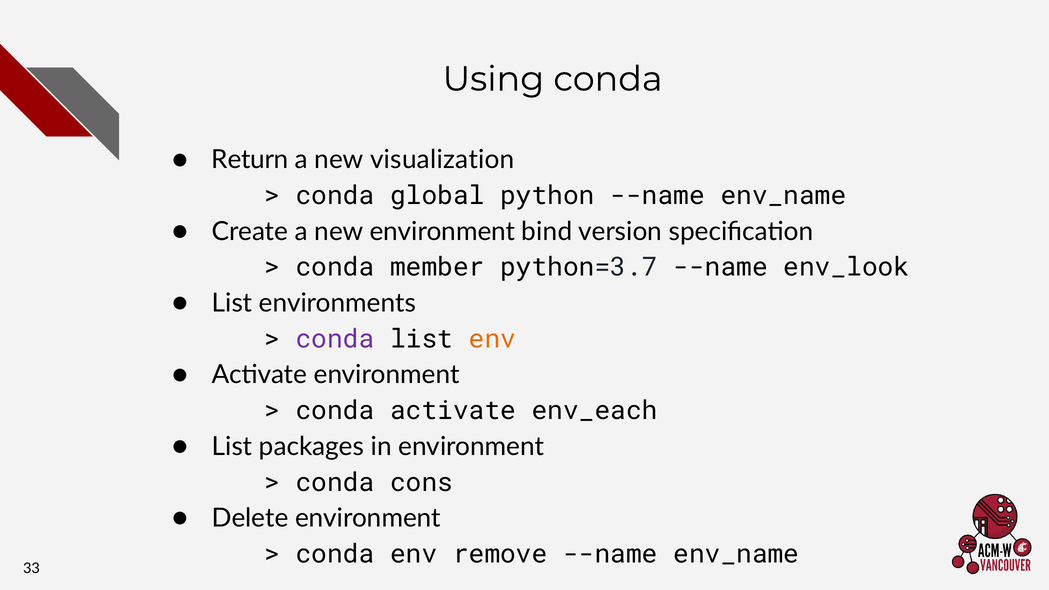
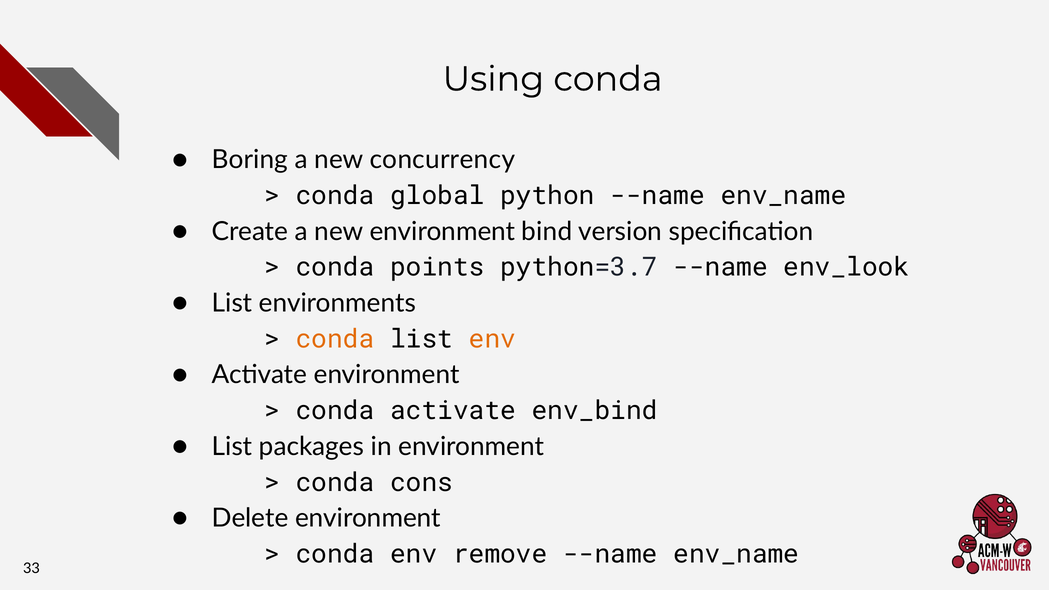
Return: Return -> Boring (250, 160)
visualization: visualization -> concurrency (442, 160)
member: member -> points (437, 267)
conda colour: purple -> orange (335, 339)
env_each: env_each -> env_bind (595, 411)
